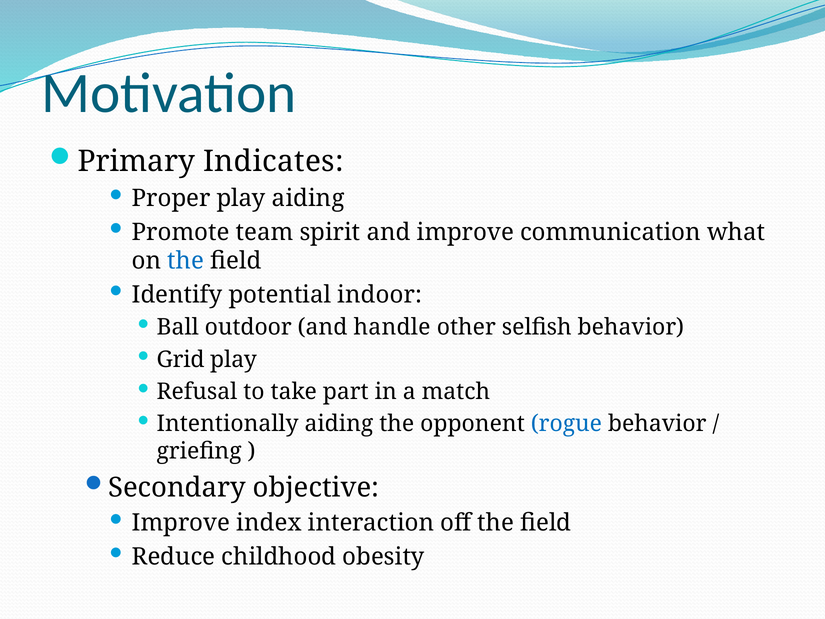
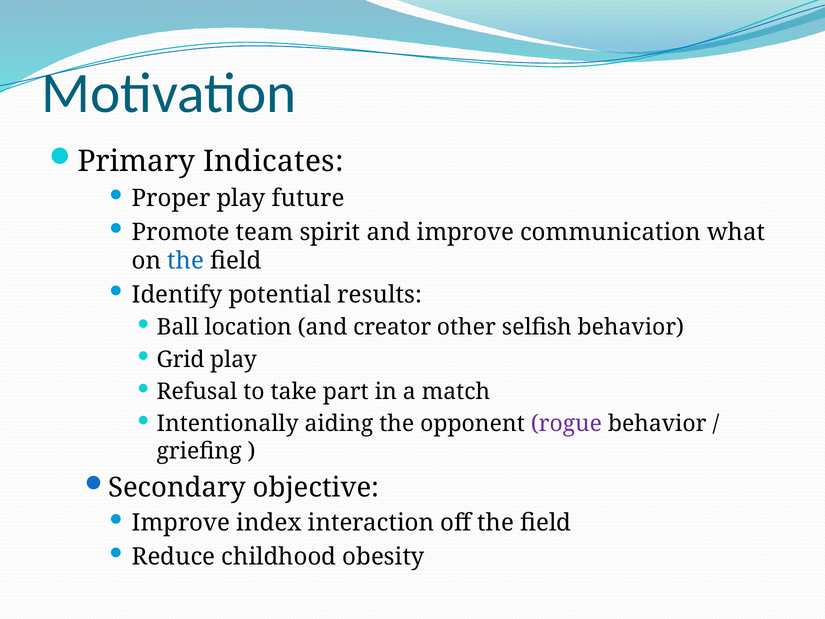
play aiding: aiding -> future (308, 198)
indoor: indoor -> results (380, 295)
outdoor: outdoor -> location (248, 327)
handle: handle -> creator (392, 327)
rogue colour: blue -> purple (566, 424)
